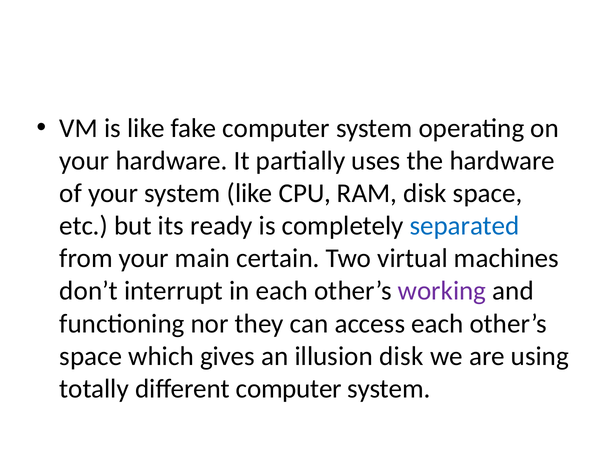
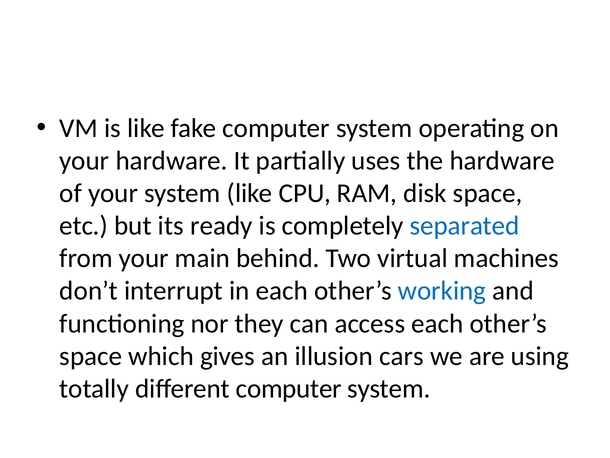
certain: certain -> behind (278, 258)
working colour: purple -> blue (442, 291)
illusion disk: disk -> cars (402, 356)
